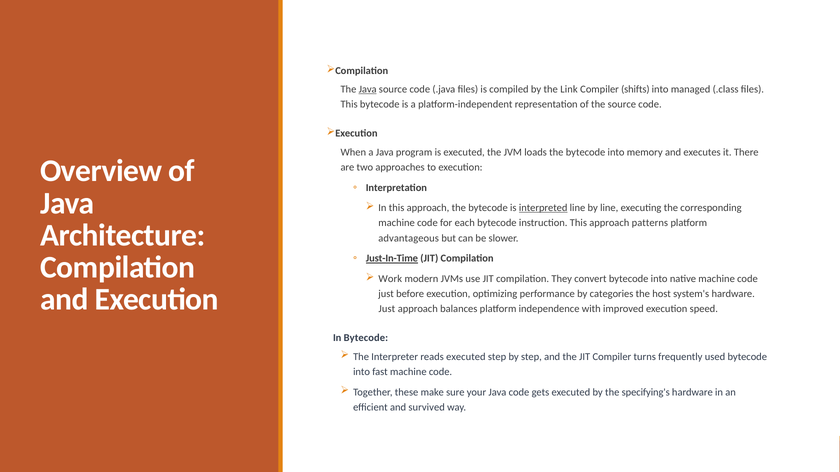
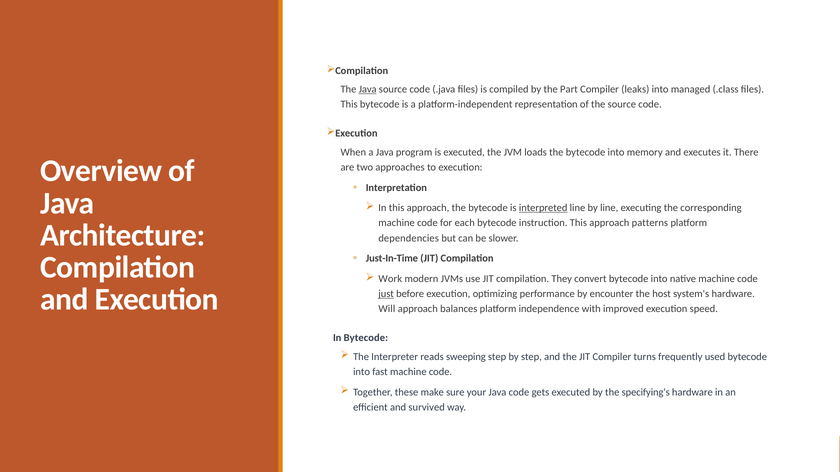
Link: Link -> Part (569, 89)
shifts: shifts -> leaks (635, 89)
advantageous: advantageous -> dependencies (409, 238)
Just-In-Time underline: present -> none (392, 259)
just underline: none -> present (386, 294)
categories: categories -> encounter (612, 294)
Just: Just -> Will (387, 309)
reads executed: executed -> sweeping (466, 357)
